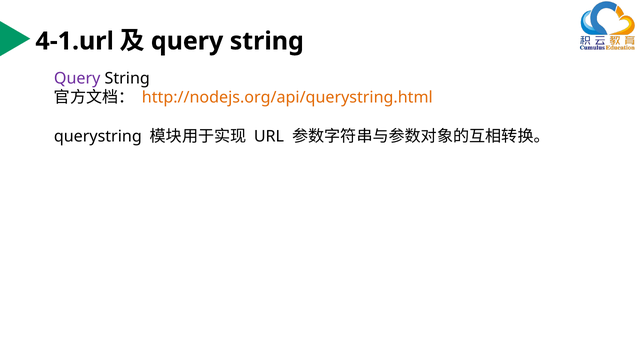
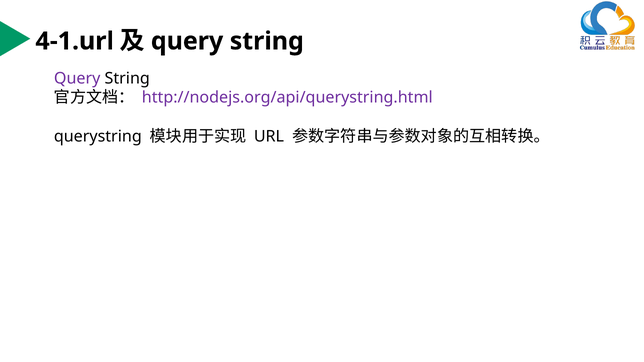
http://nodejs.org/api/querystring.html colour: orange -> purple (287, 98)
